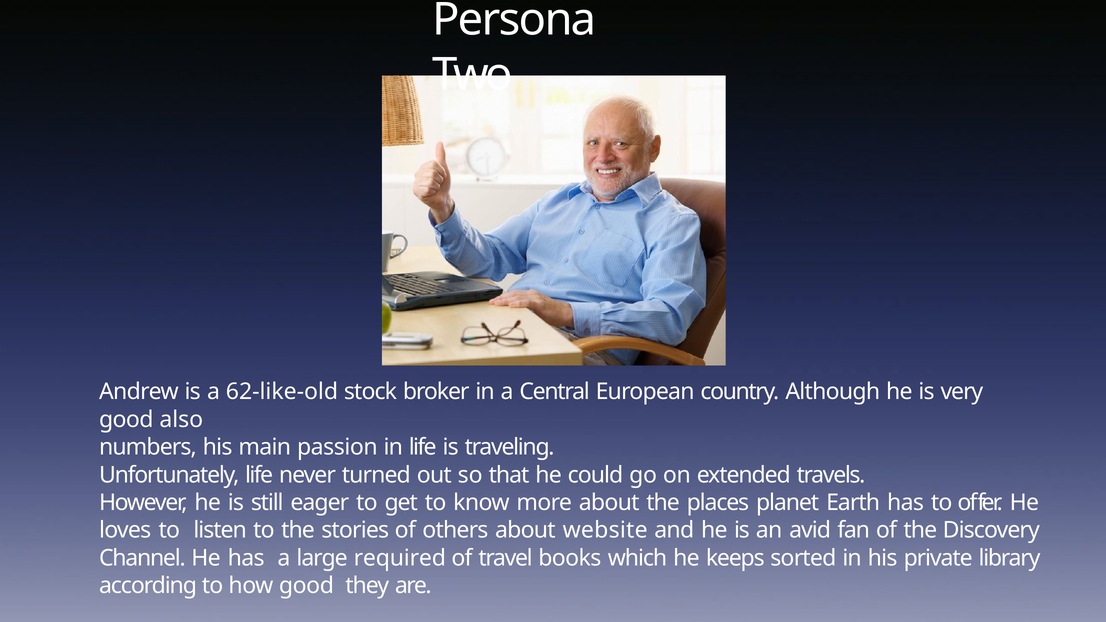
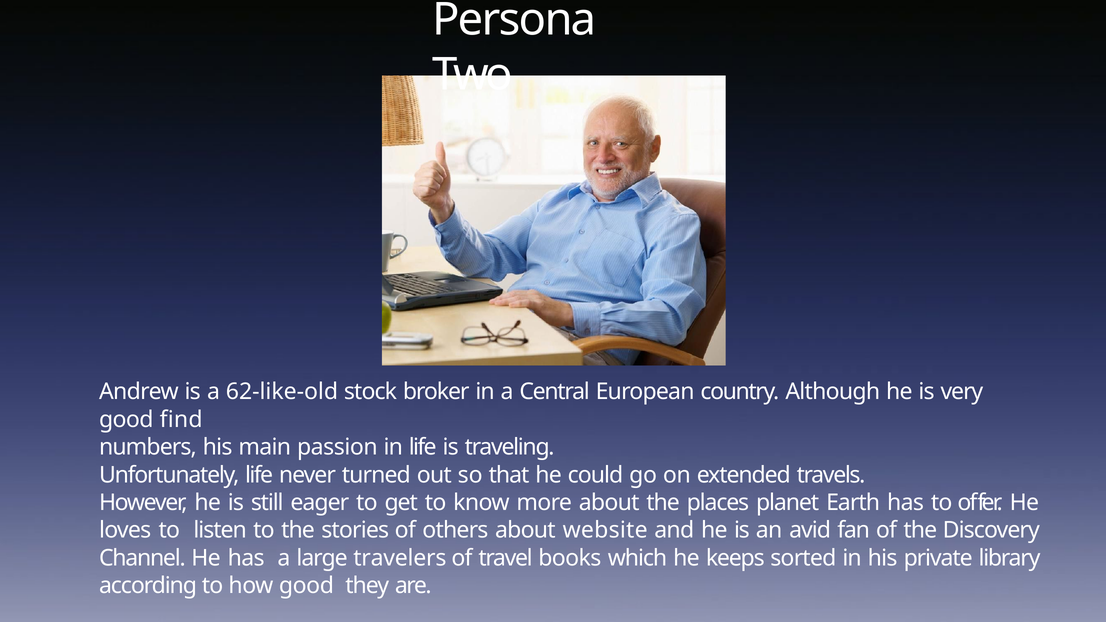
also: also -> find (181, 420)
required: required -> travelers (400, 558)
